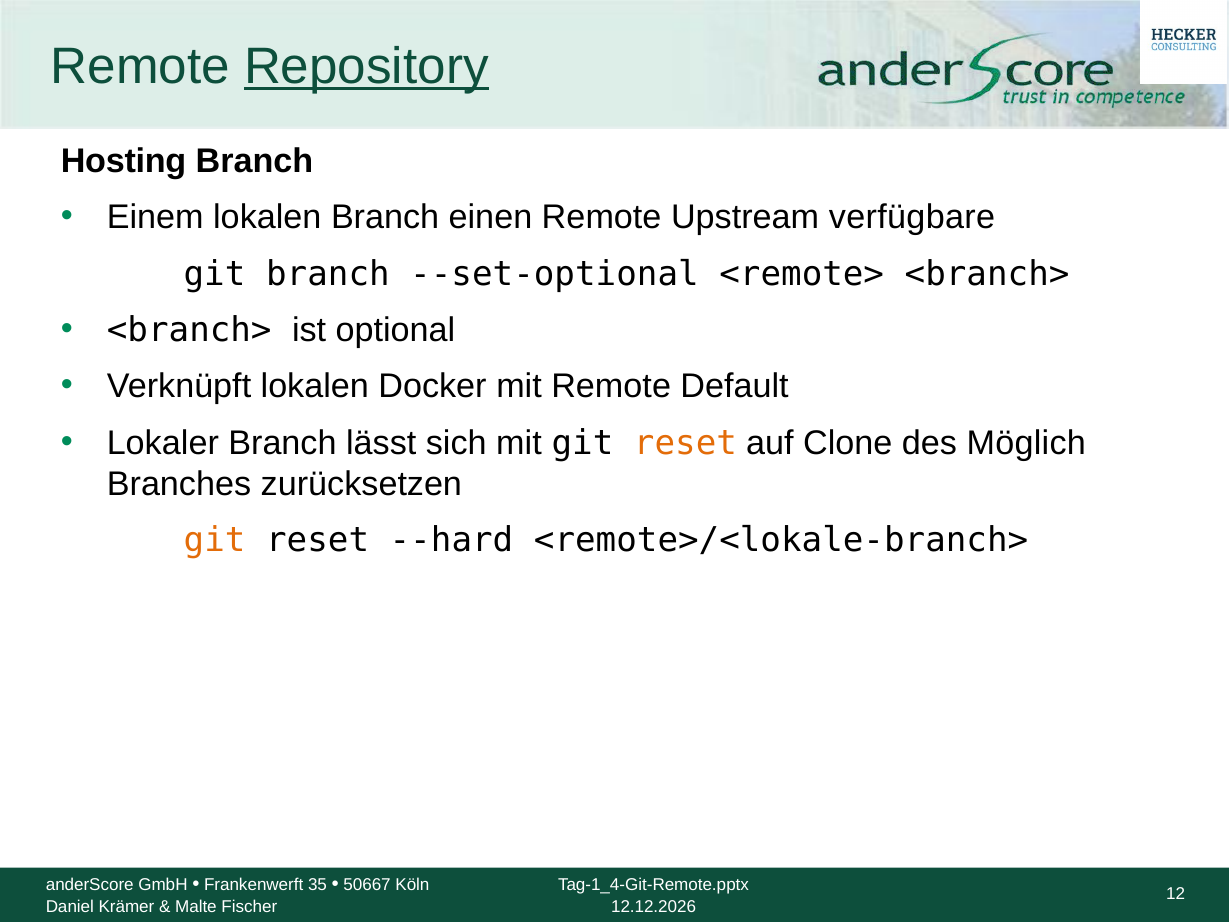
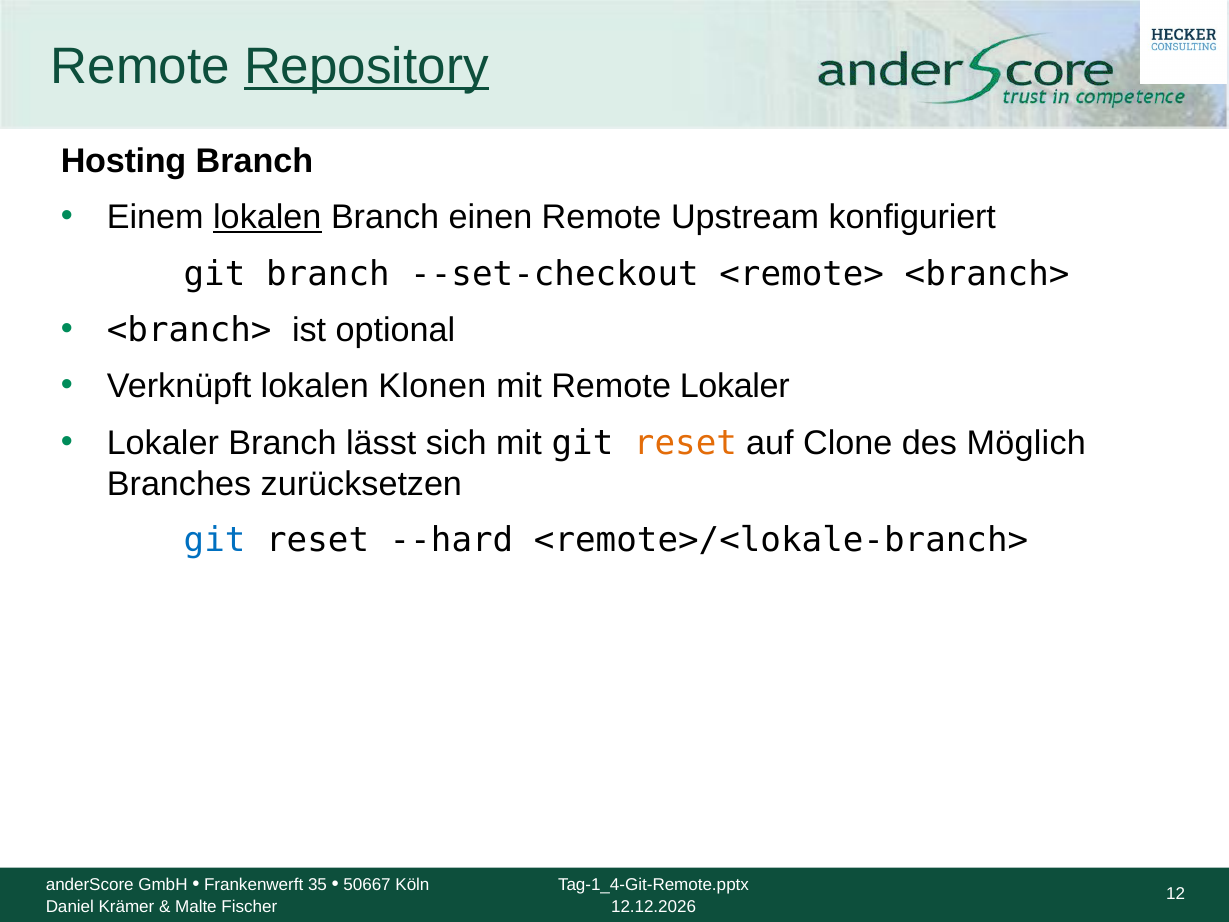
lokalen underline: none -> present (267, 217)
verfügbare: verfügbare -> konfiguriert (912, 217)
--set-optional: --set-optional -> --set-checkout (554, 274)
Docker: Docker -> Klonen (432, 386)
Remote Default: Default -> Lokaler (735, 386)
git colour: orange -> blue (215, 540)
